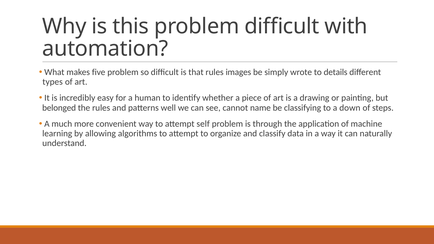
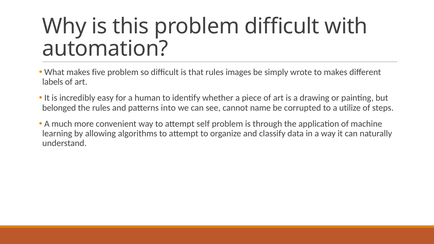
to details: details -> makes (336, 72)
types: types -> labels (53, 82)
well: well -> into (168, 108)
classifying: classifying -> corrupted (303, 108)
down: down -> utilize (350, 108)
